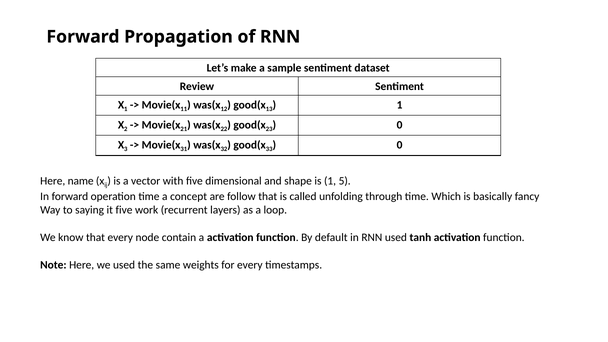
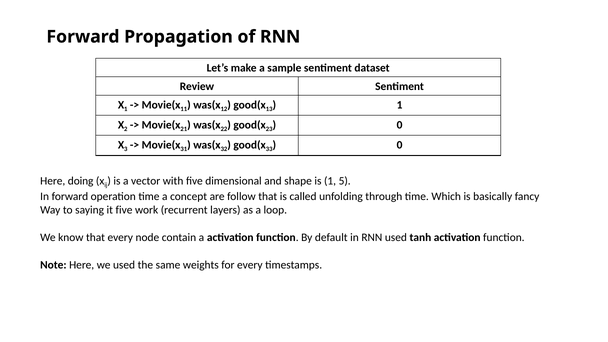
name: name -> doing (81, 181)
